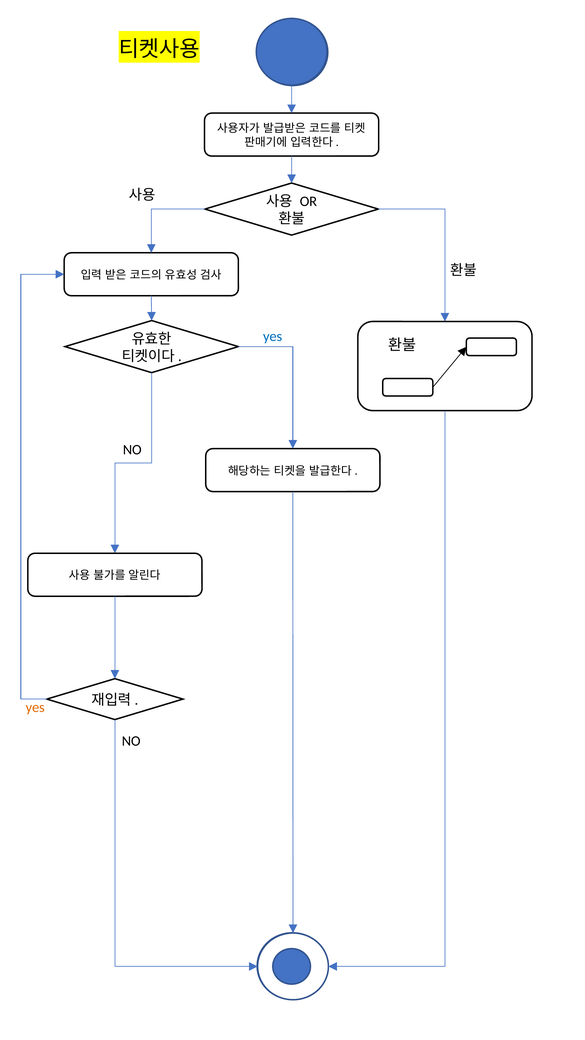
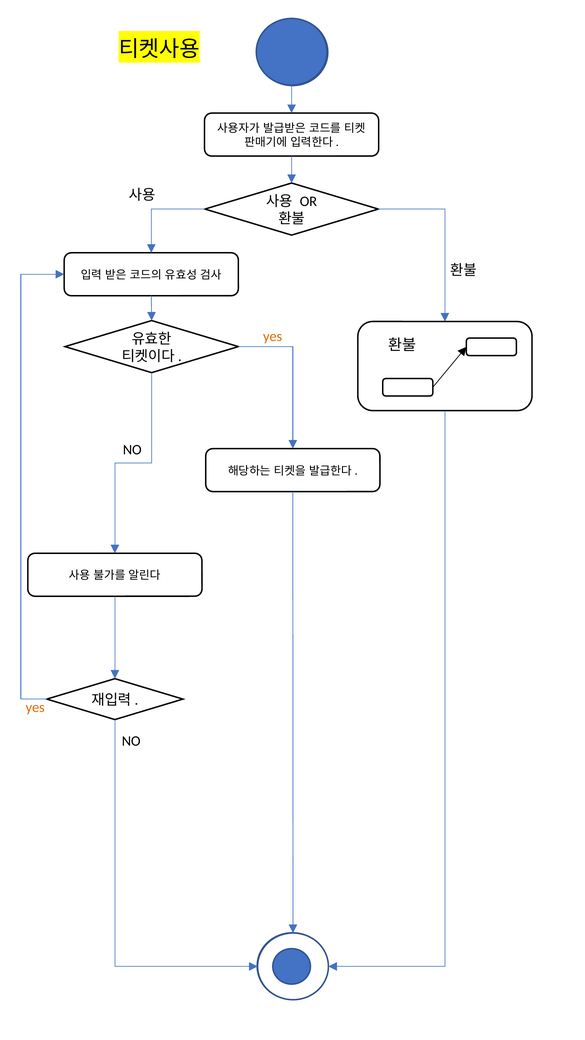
yes colour: blue -> orange (273, 336)
